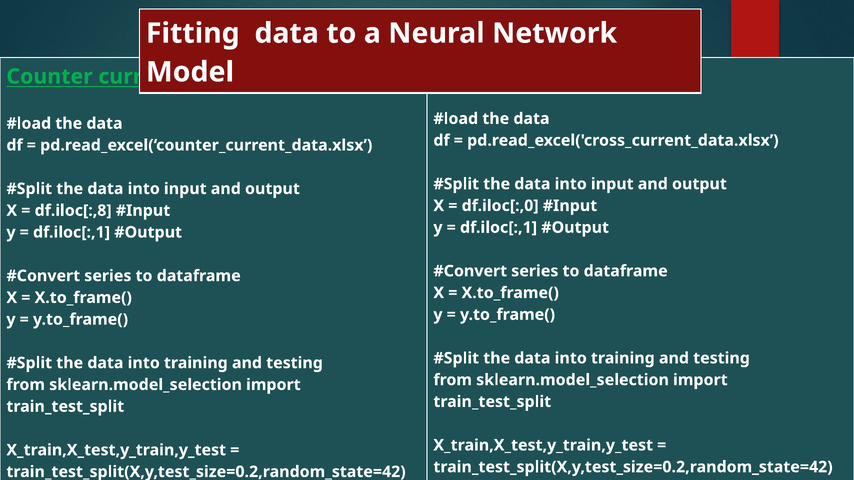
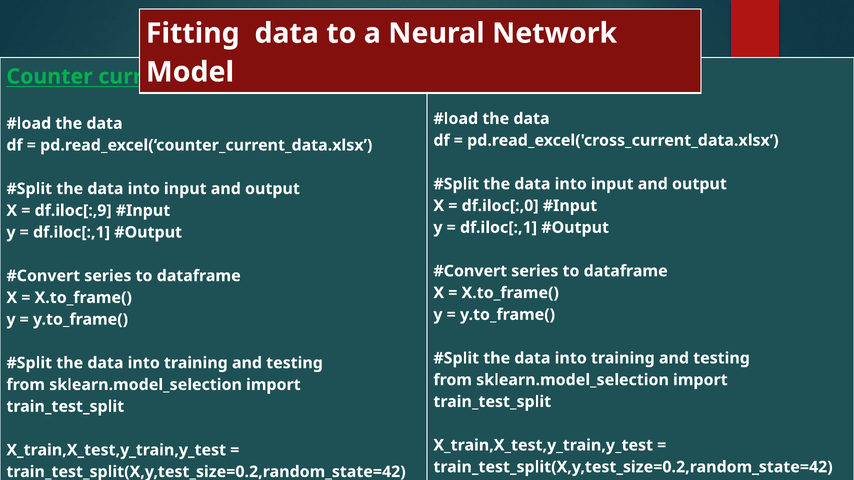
df.iloc[:,8: df.iloc[:,8 -> df.iloc[:,9 (73, 211)
